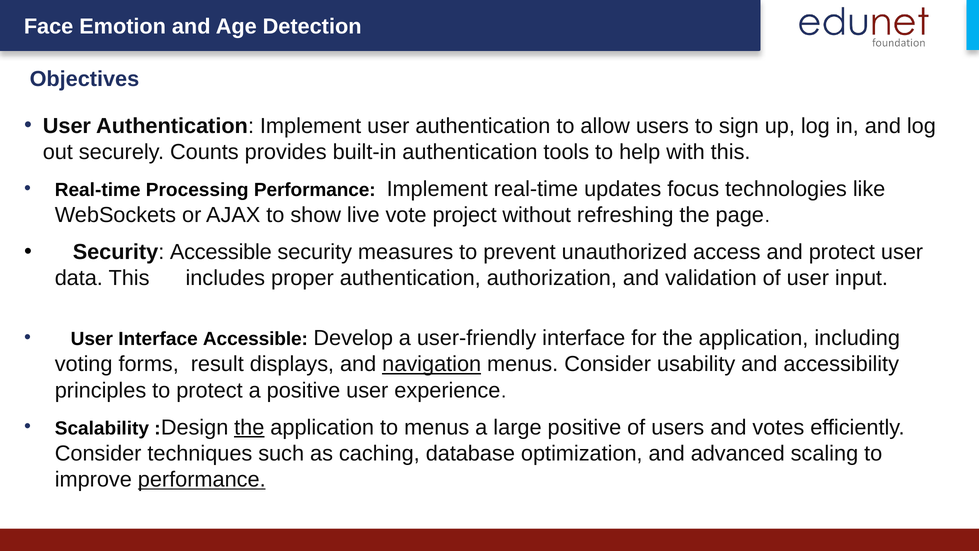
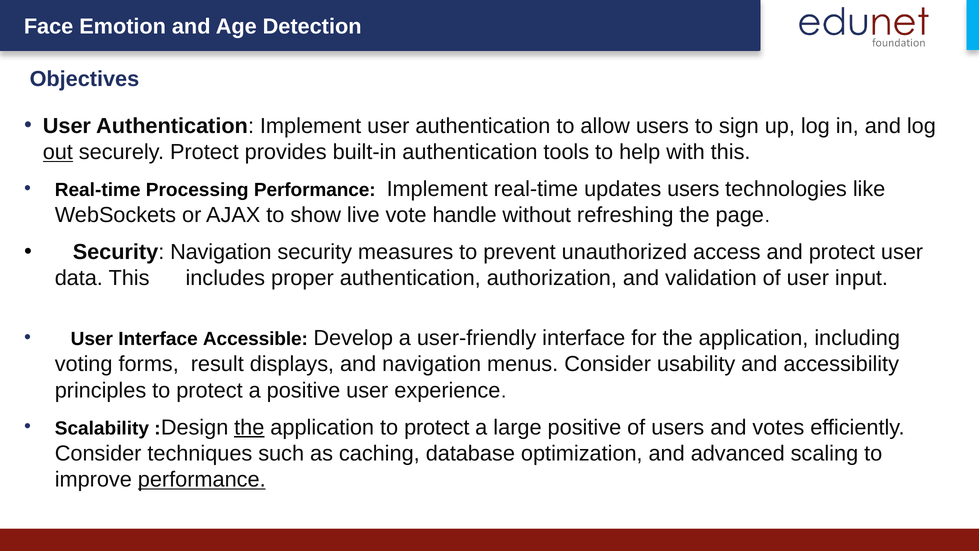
out underline: none -> present (58, 152)
securely Counts: Counts -> Protect (204, 152)
updates focus: focus -> users (693, 189)
project: project -> handle (465, 215)
Security Accessible: Accessible -> Navigation (221, 252)
navigation underline: present -> none (432, 364)
application to menus: menus -> protect (437, 427)
